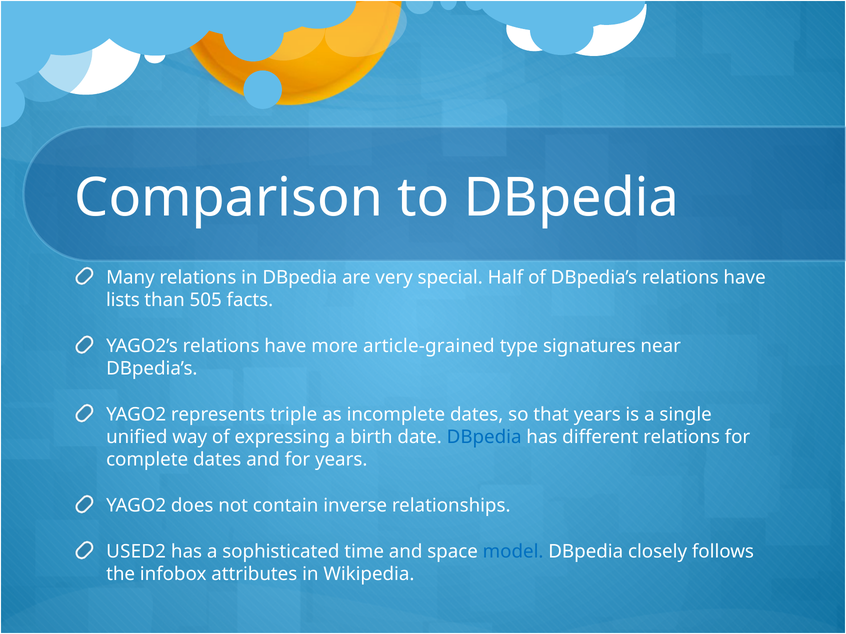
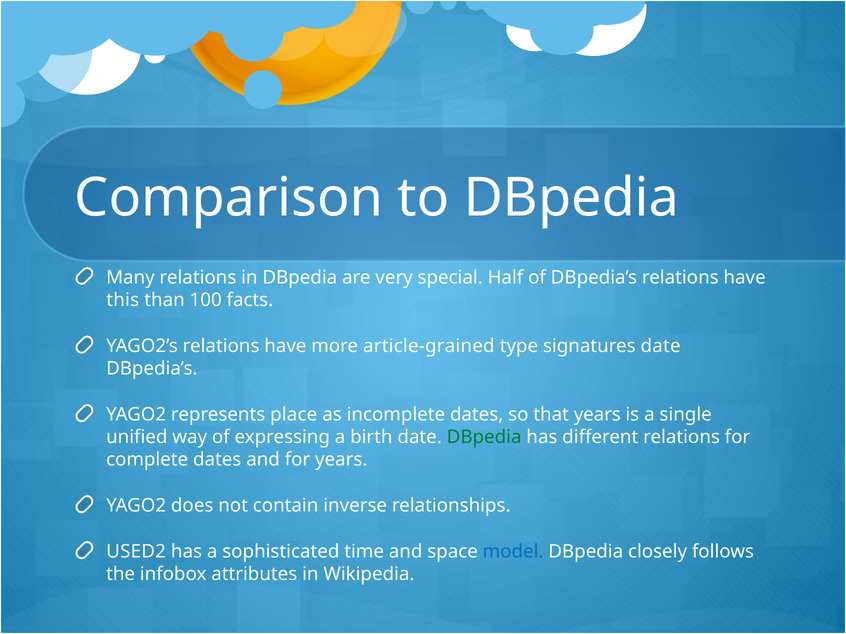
lists: lists -> this (123, 300)
505: 505 -> 100 (206, 300)
signatures near: near -> date (661, 346)
triple: triple -> place (294, 415)
DBpedia colour: blue -> green (484, 437)
